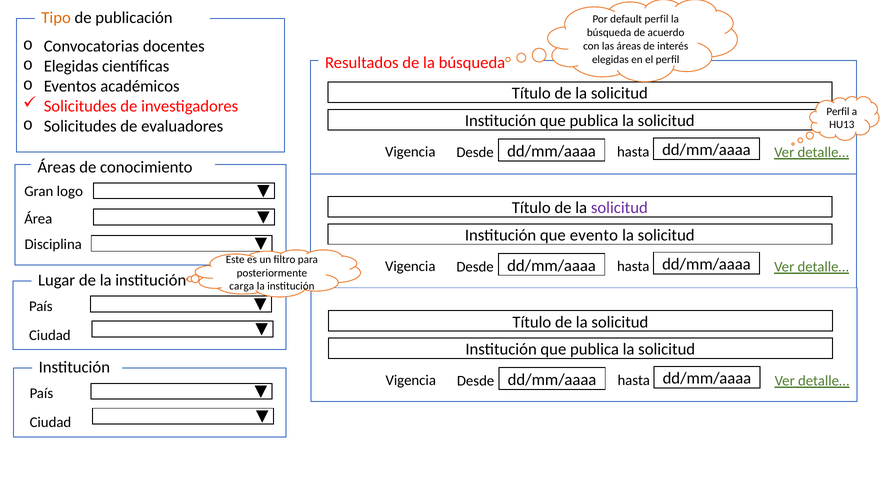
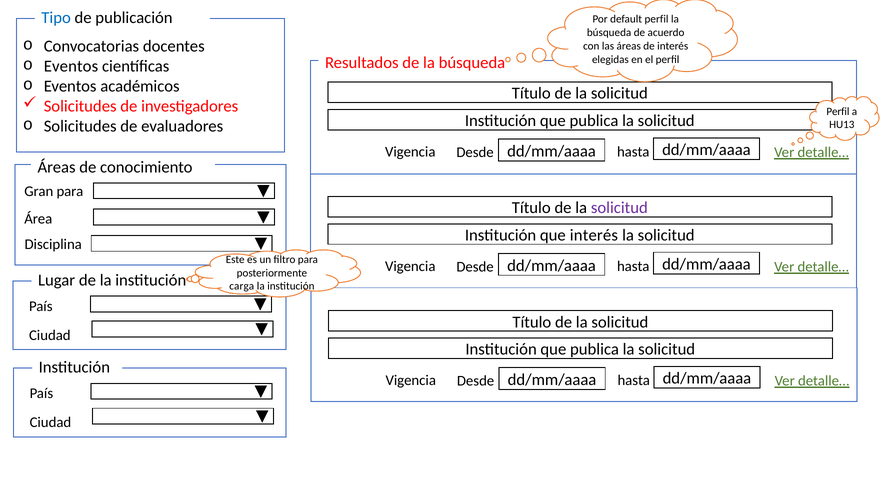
Tipo colour: orange -> blue (56, 18)
Elegidas: Elegidas -> Eventos (71, 66)
Gran logo: logo -> para (70, 191)
que evento: evento -> interés (594, 235)
